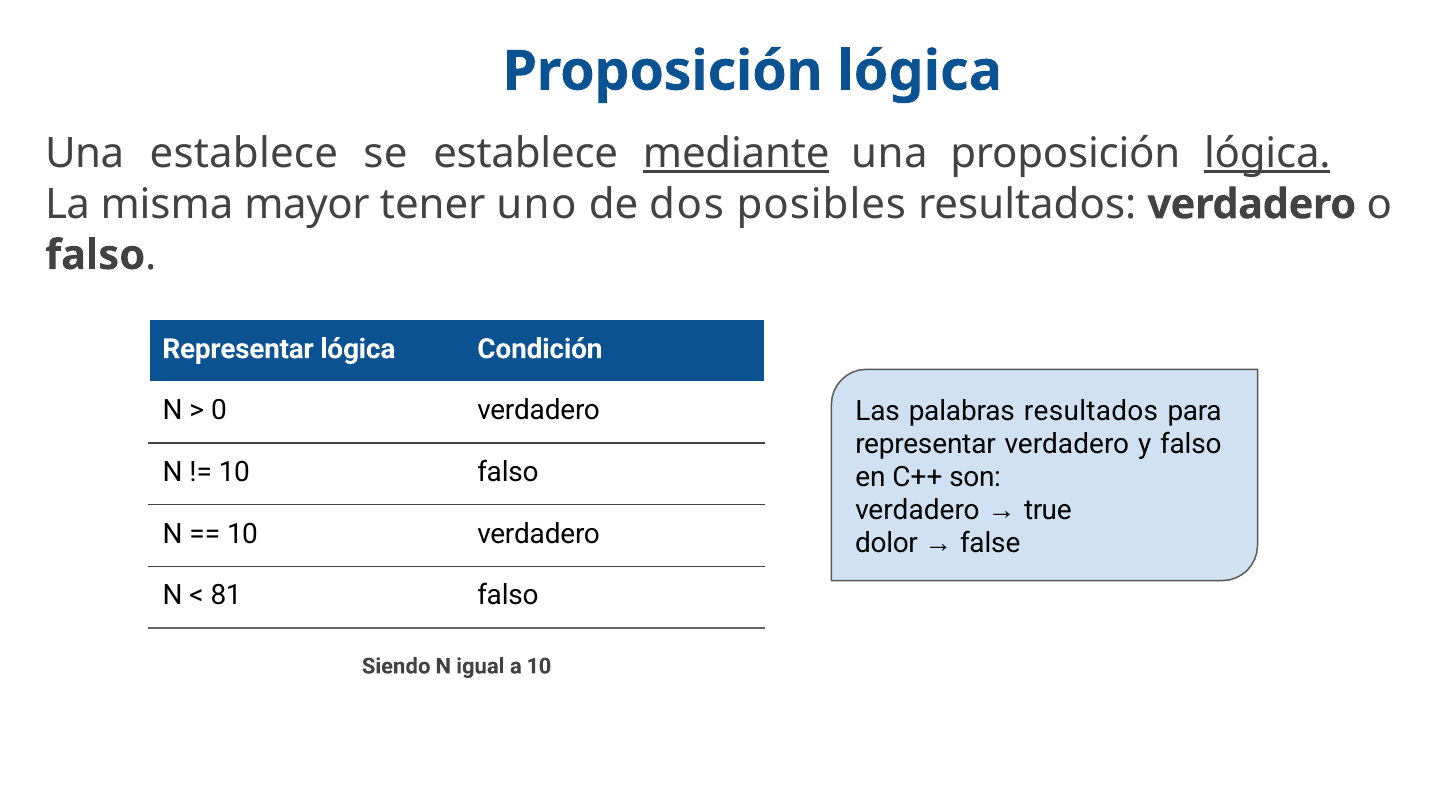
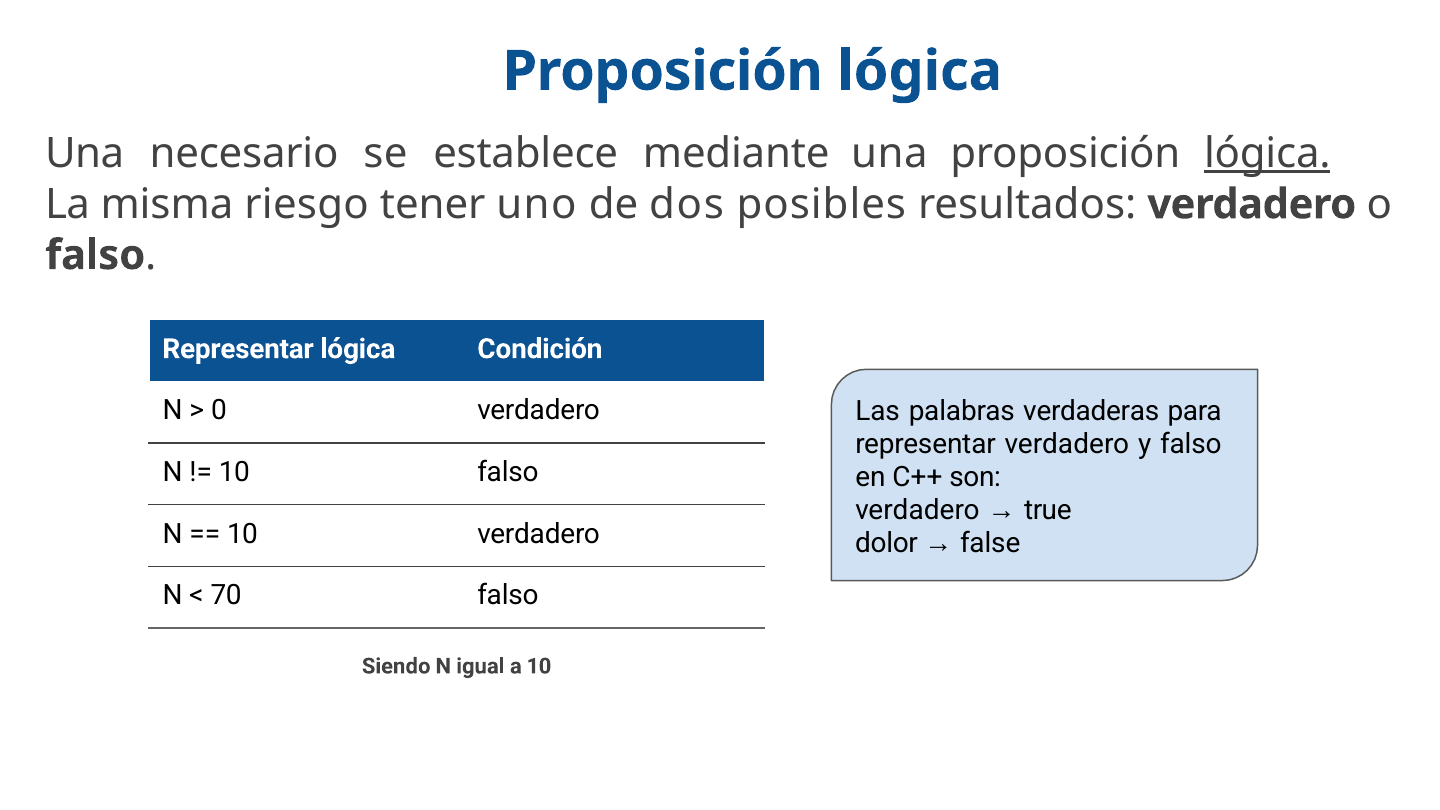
Una establece: establece -> necesario (244, 154)
mediante underline: present -> none (736, 154)
mayor: mayor -> riesgo (307, 204)
palabras resultados: resultados -> verdaderas (1091, 411)
81: 81 -> 70 (226, 596)
